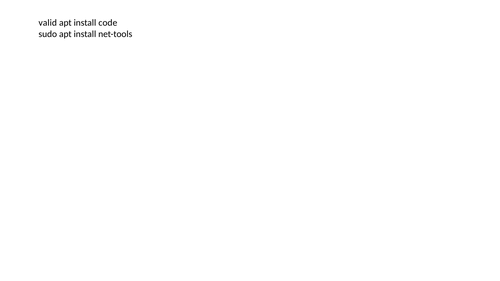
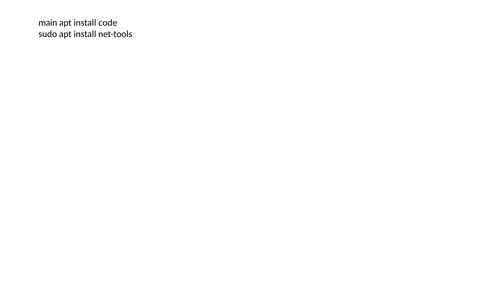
valid: valid -> main (48, 23)
